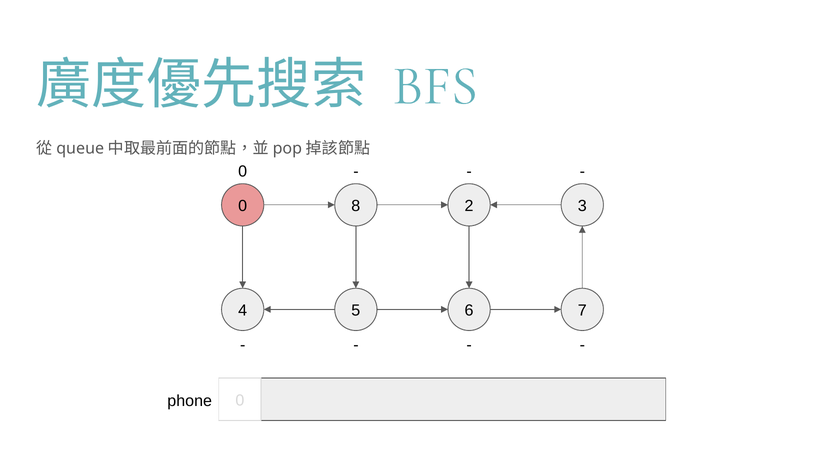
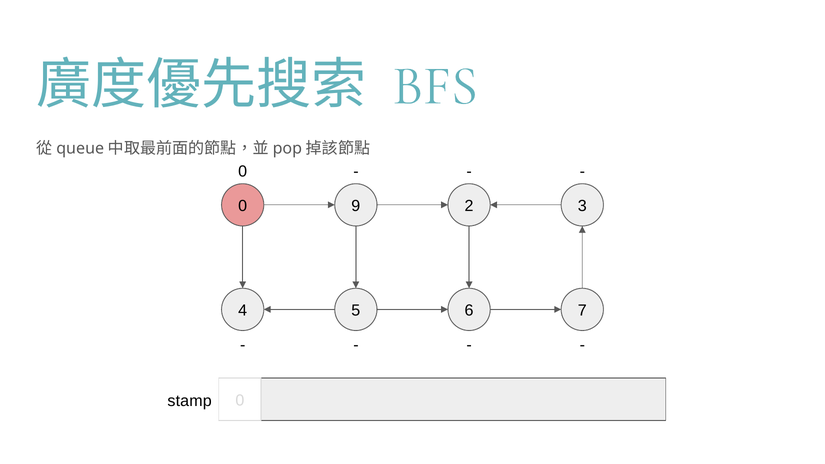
8: 8 -> 9 (356, 206)
phone: phone -> stamp (190, 401)
